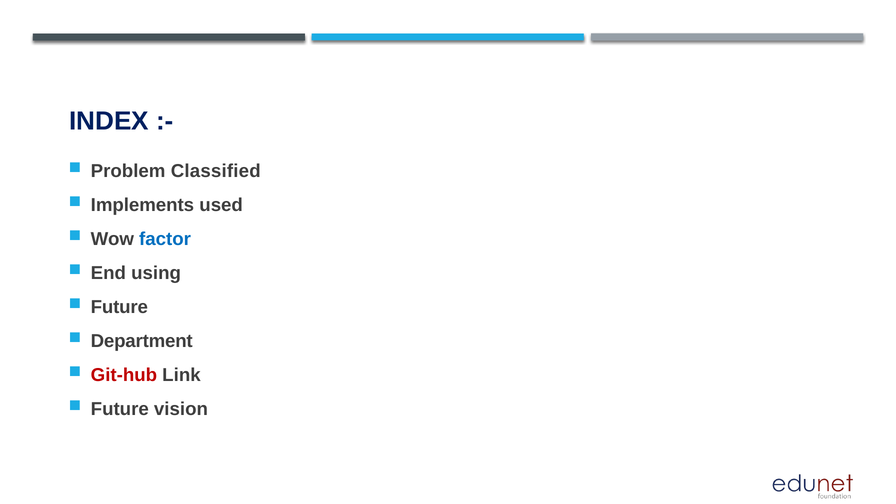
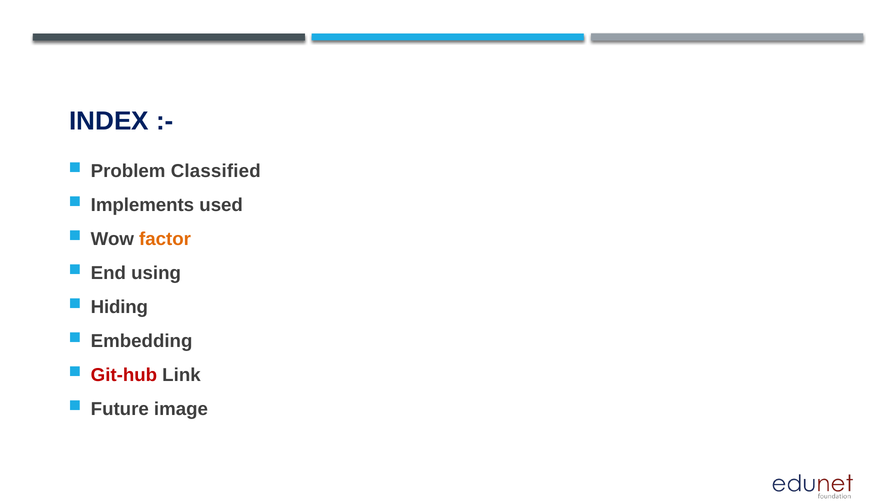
factor colour: blue -> orange (165, 239)
Future: Future -> Hiding (119, 307)
Department: Department -> Embedding (142, 341)
vision: vision -> image (181, 409)
